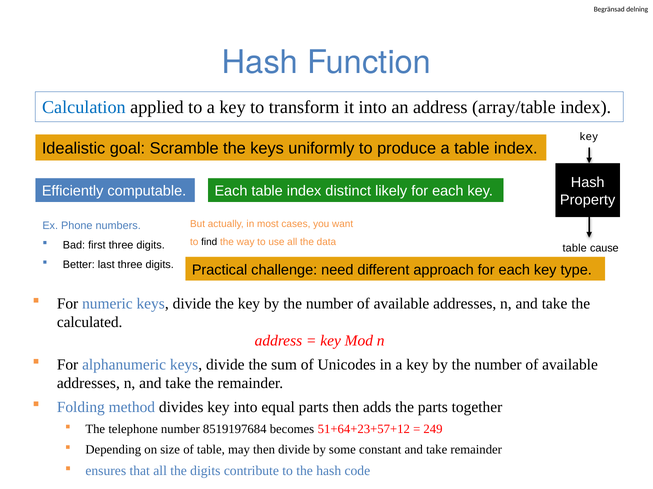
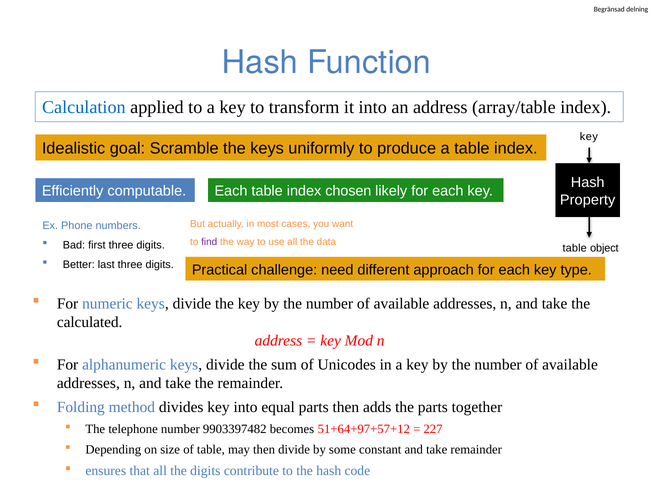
distinct: distinct -> chosen (348, 191)
find colour: black -> purple (209, 242)
cause: cause -> object (604, 248)
8519197684: 8519197684 -> 9903397482 (235, 430)
51+64+23+57+12: 51+64+23+57+12 -> 51+64+97+57+12 (364, 430)
249: 249 -> 227 (433, 430)
